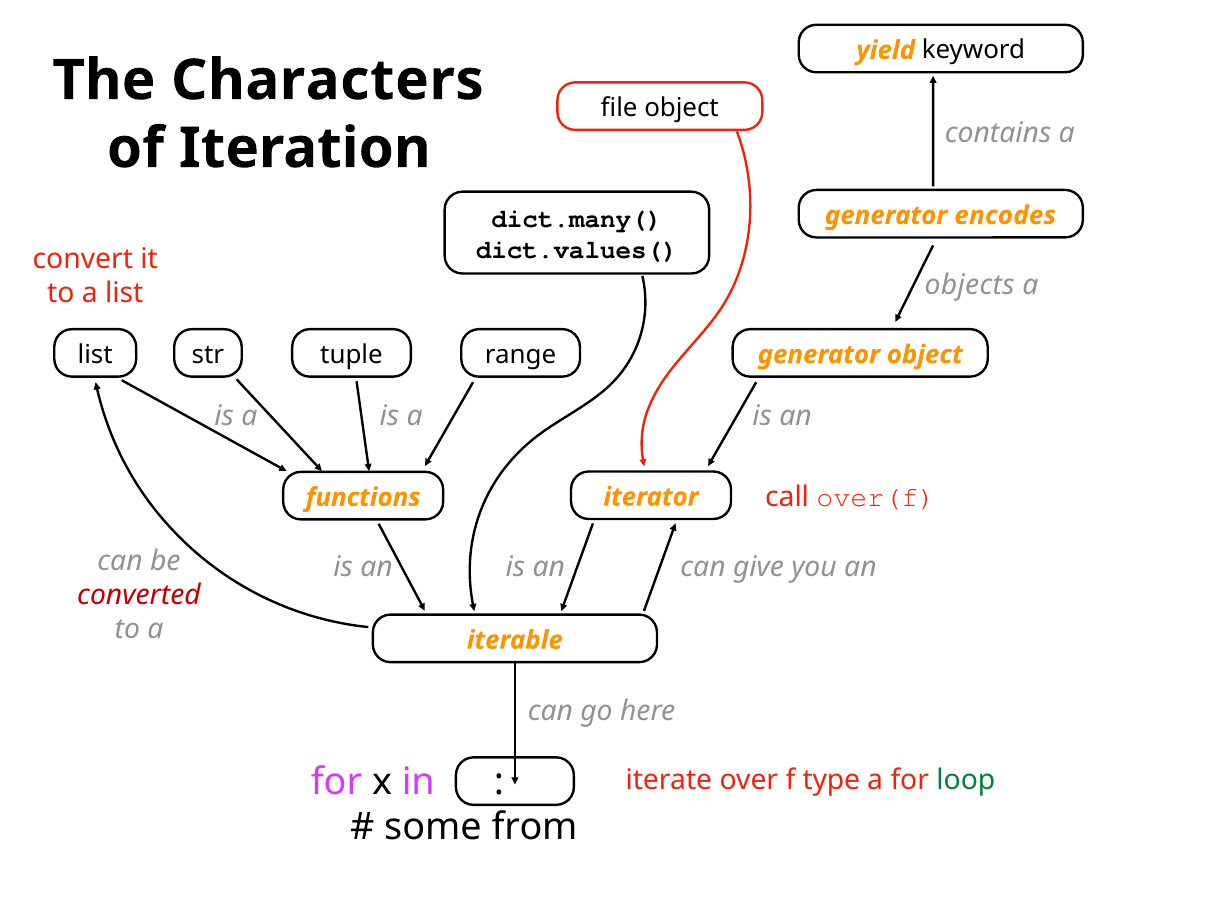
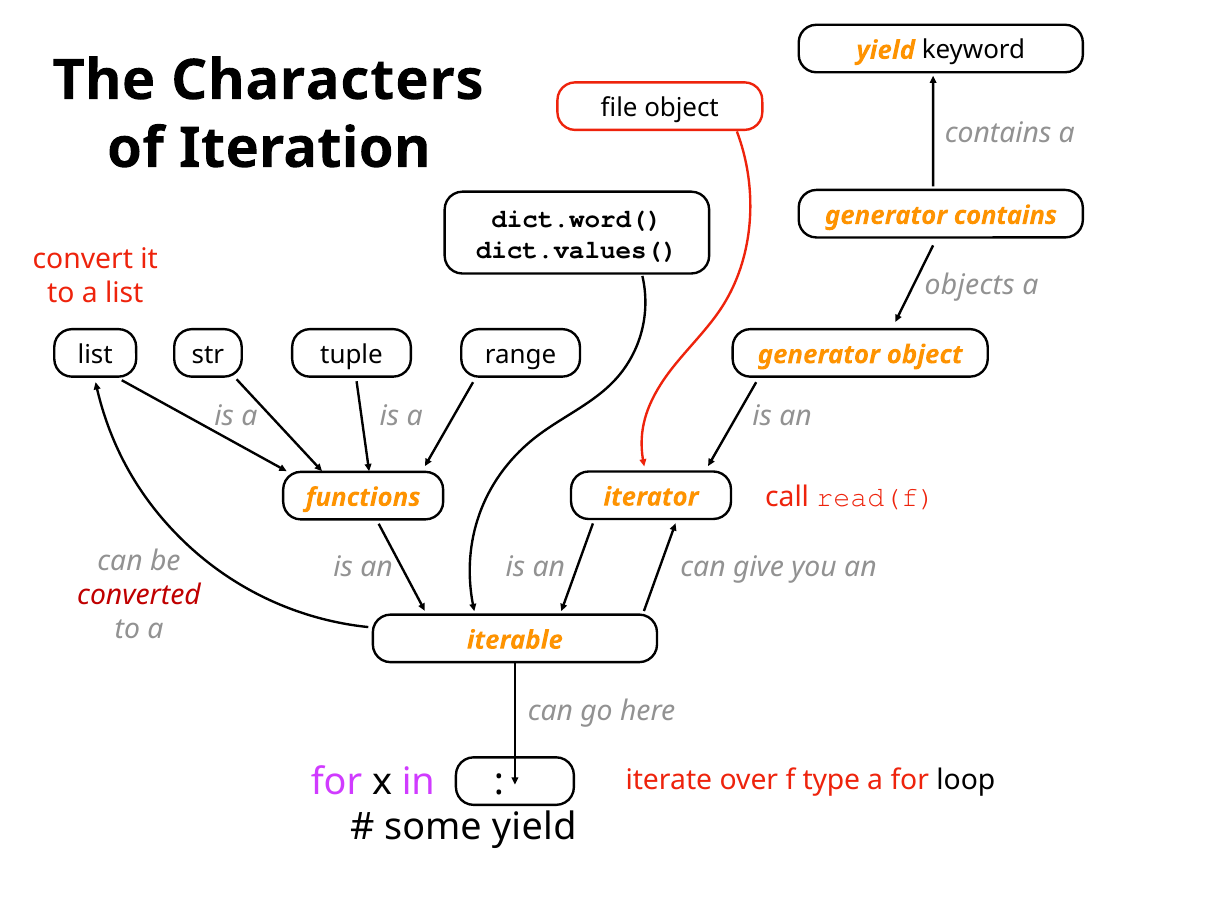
dict.many(: dict.many( -> dict.word( (577, 219)
generator encodes: encodes -> contains (1005, 215)
over(f: over(f -> read(f (876, 498)
loop colour: green -> black (966, 780)
some from: from -> yield (534, 827)
